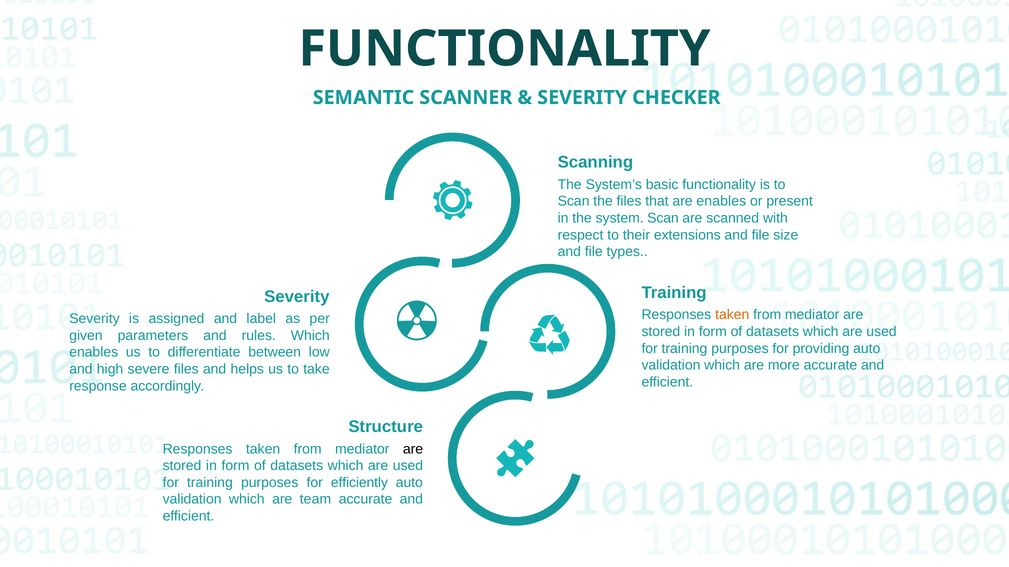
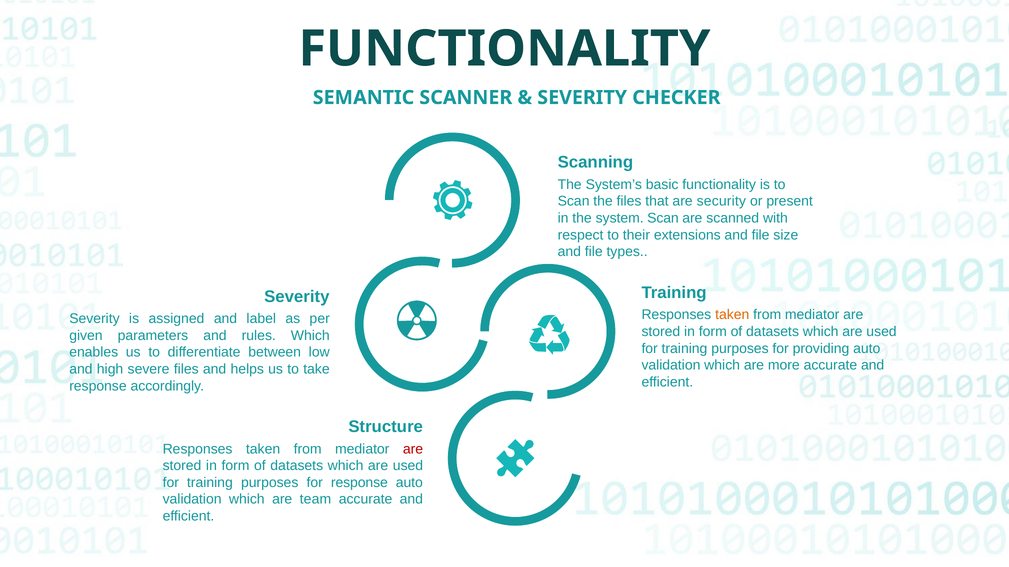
are enables: enables -> security (721, 202)
are colour: black -> red (413, 449)
for efficiently: efficiently -> response (359, 483)
